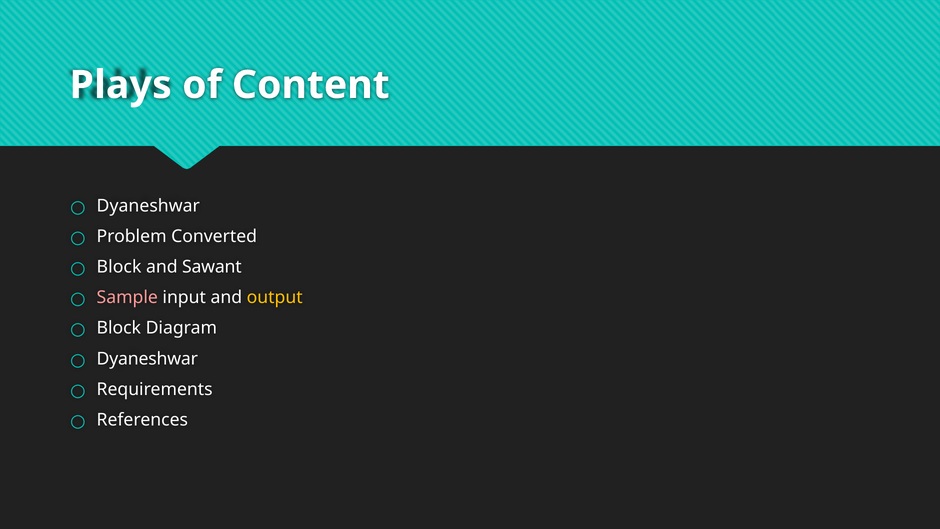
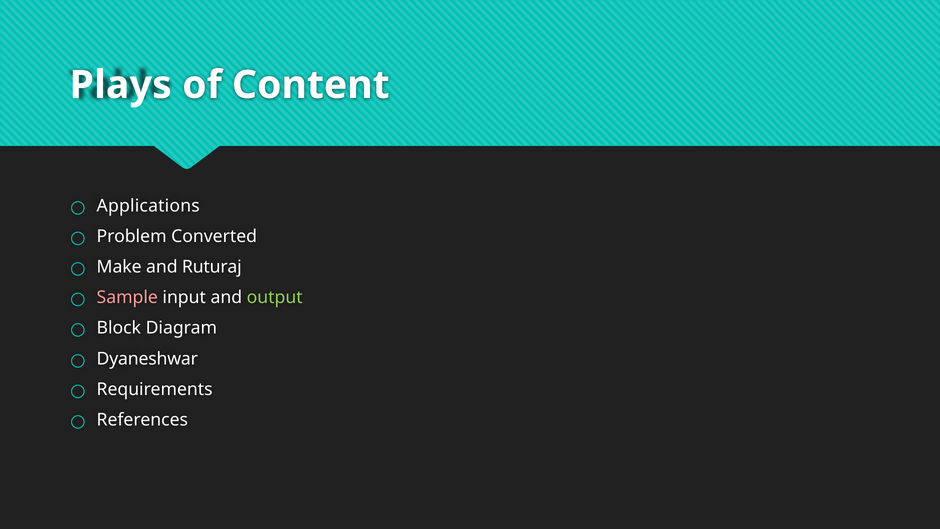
Dyaneshwar: Dyaneshwar -> Applications (148, 206)
Block: Block -> Make (119, 267)
Sawant: Sawant -> Ruturaj (212, 267)
output colour: yellow -> light green (275, 297)
